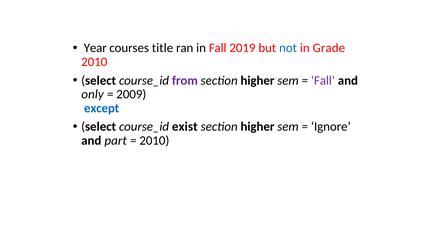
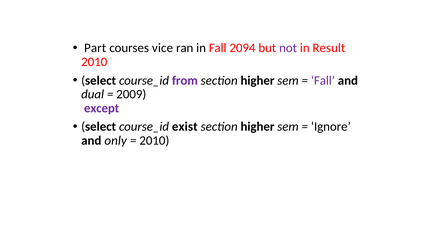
Year: Year -> Part (95, 48)
title: title -> vice (162, 48)
2019: 2019 -> 2094 (242, 48)
not colour: blue -> purple (288, 48)
Grade: Grade -> Result (329, 48)
only: only -> dual (93, 95)
except colour: blue -> purple (102, 109)
part: part -> only (116, 141)
